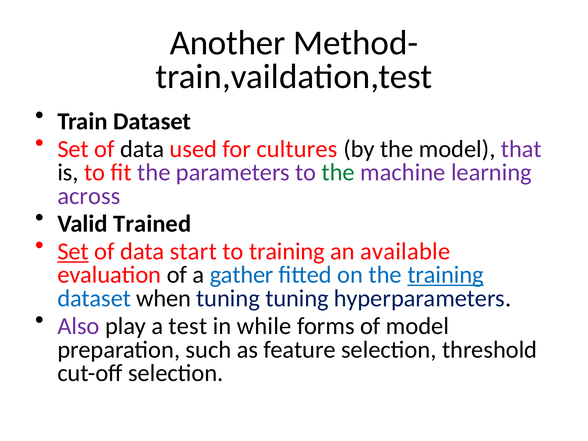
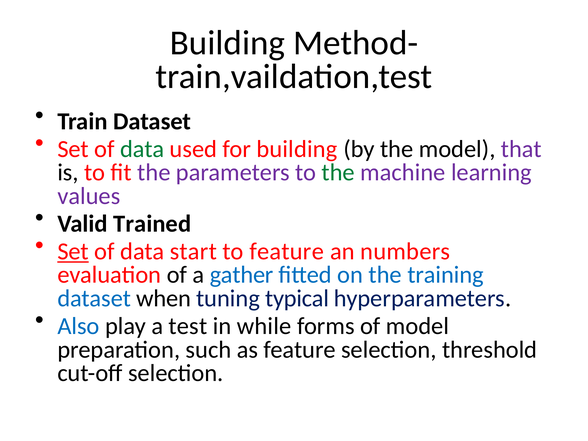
Another: Another -> Building (227, 43)
data colour: black -> green (142, 149)
for cultures: cultures -> building (297, 149)
across: across -> values (89, 196)
to training: training -> feature (287, 251)
available: available -> numbers (405, 251)
training underline: present -> none (446, 275)
tuning tuning: tuning -> typical (297, 298)
Also colour: purple -> blue (78, 326)
